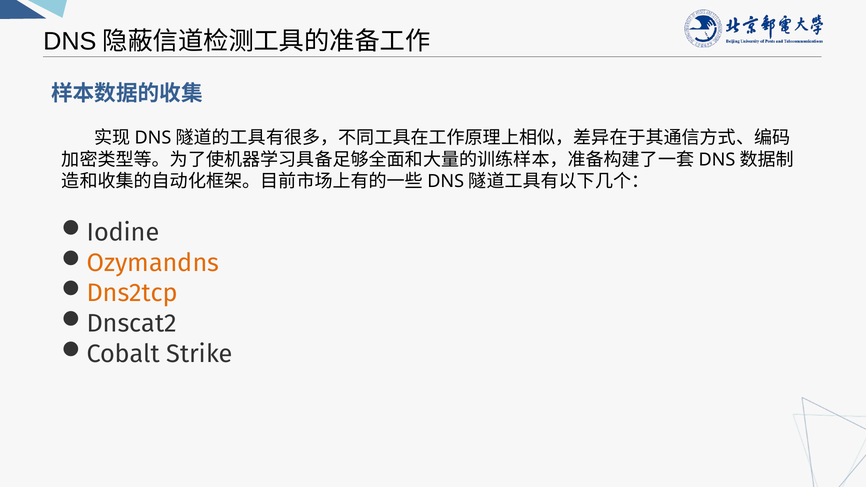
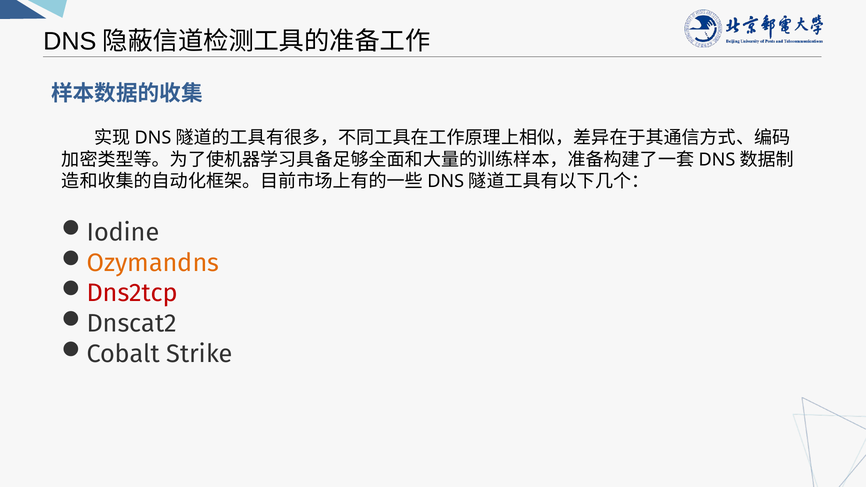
Dns2tcp colour: orange -> red (132, 293)
